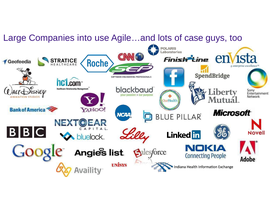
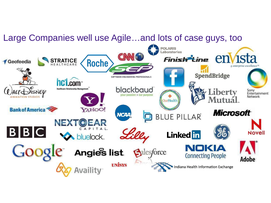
into: into -> well (85, 38)
